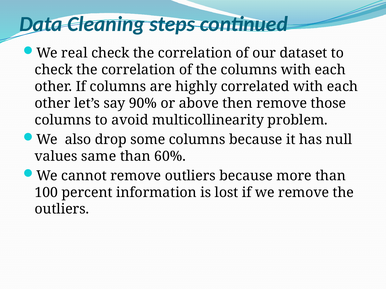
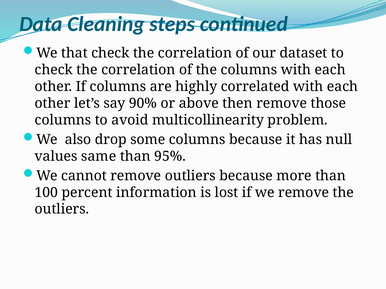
real: real -> that (74, 53)
60%: 60% -> 95% (170, 156)
